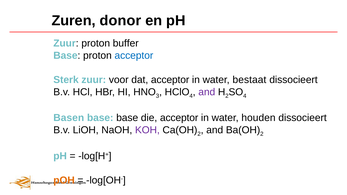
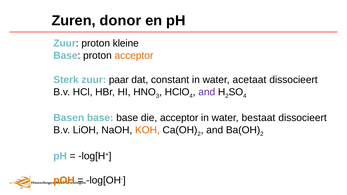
buffer: buffer -> kleine (126, 43)
acceptor colour: blue -> orange (134, 56)
voor: voor -> paar (119, 80)
dat acceptor: acceptor -> constant (170, 80)
bestaat: bestaat -> acetaat (249, 80)
houden: houden -> bestaat (258, 118)
KOH colour: purple -> orange (147, 130)
